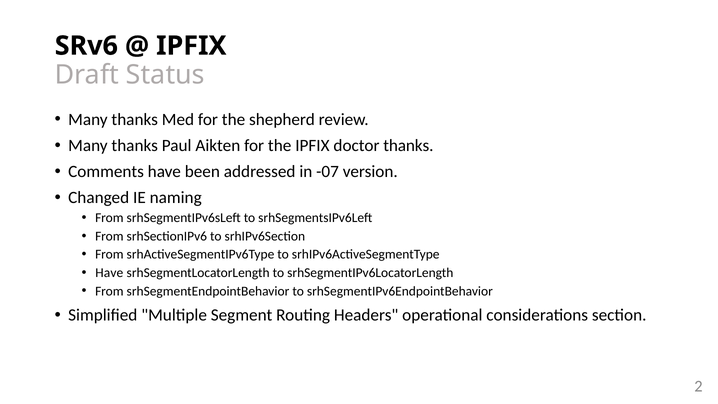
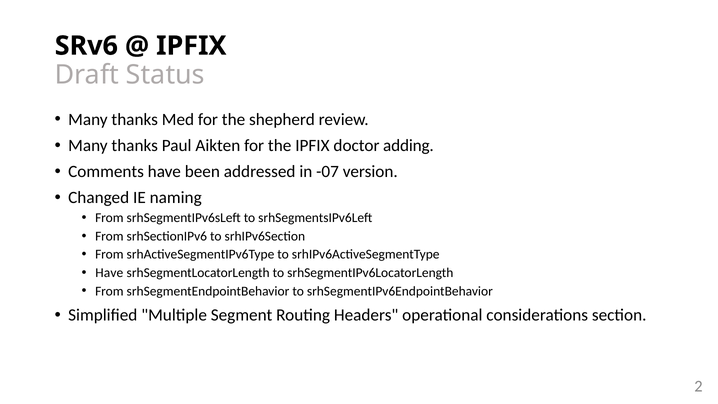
doctor thanks: thanks -> adding (408, 145)
